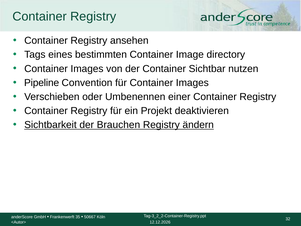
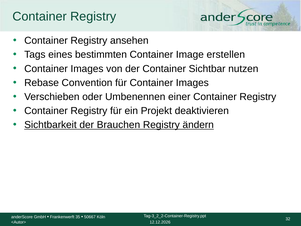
directory: directory -> erstellen (226, 55)
Pipeline: Pipeline -> Rebase (42, 83)
